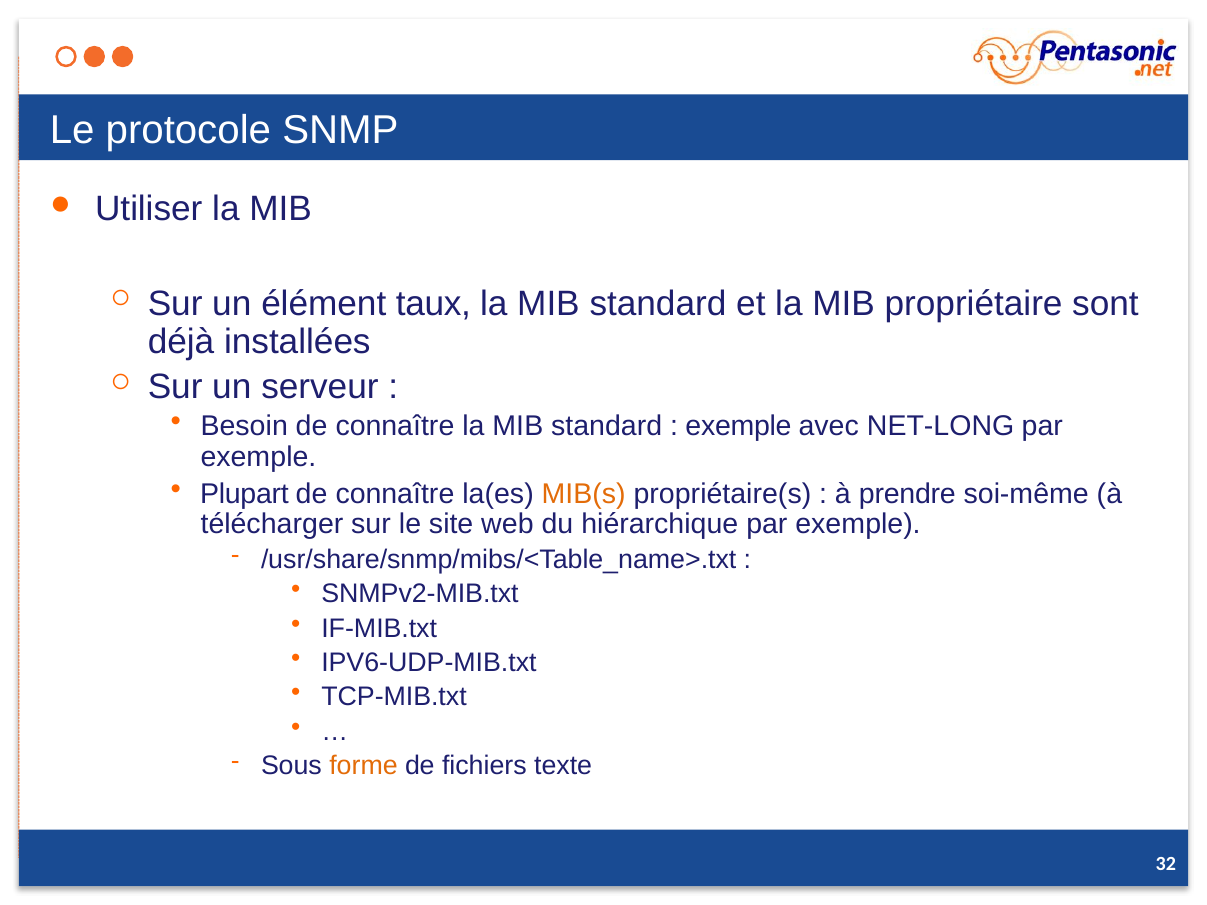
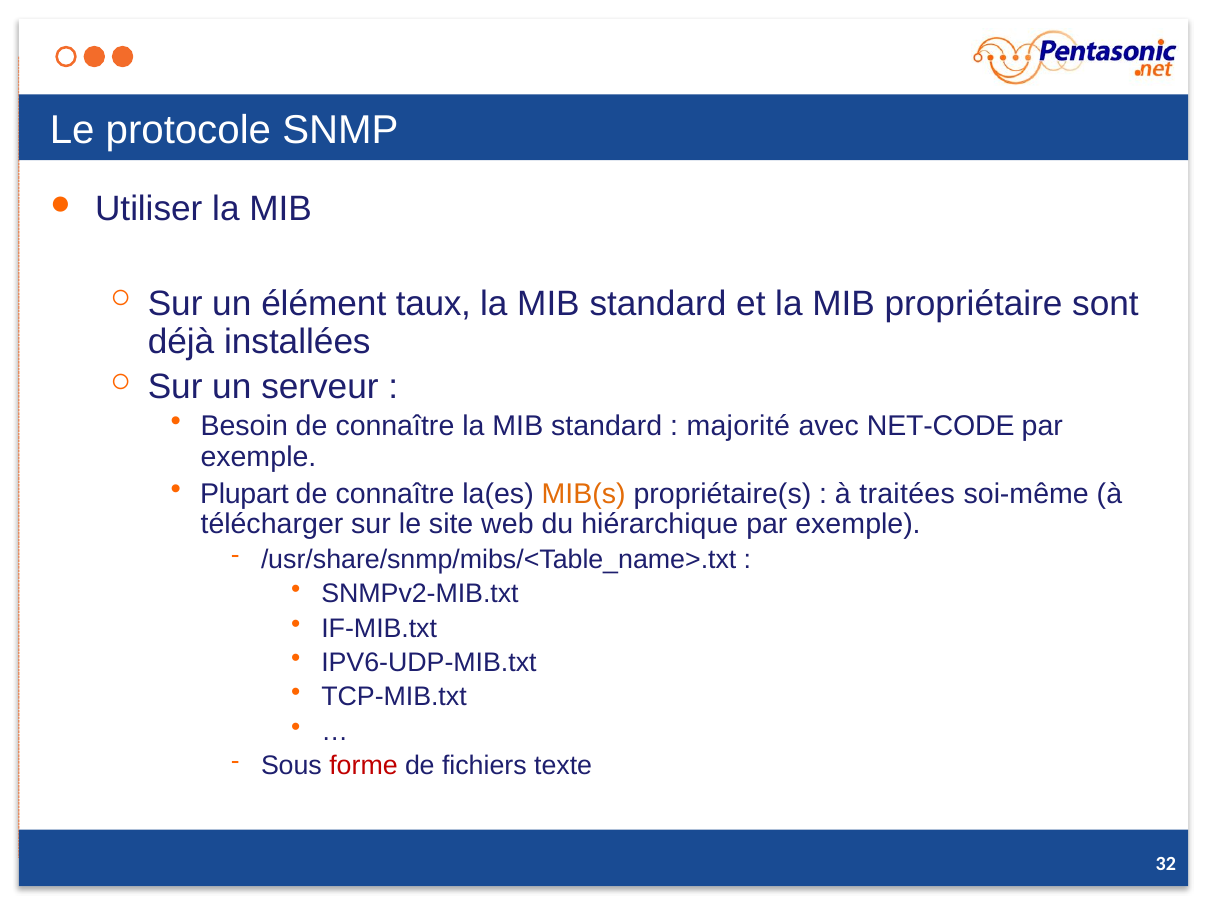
exemple: exemple -> majorité (738, 426)
NET-LONG: NET-LONG -> NET-CODE (941, 426)
prendre: prendre -> traitées (907, 494)
forme colour: orange -> red (364, 766)
